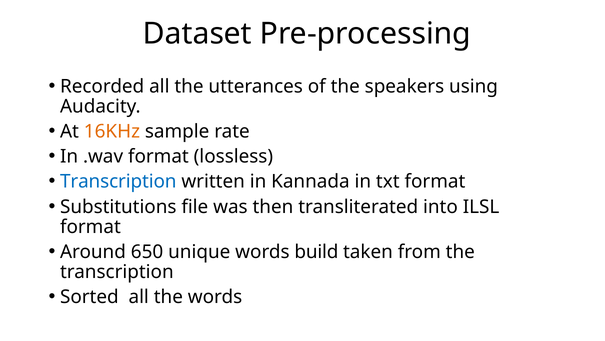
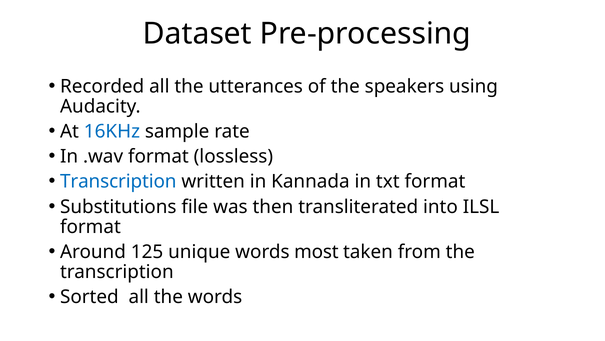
16KHz colour: orange -> blue (112, 131)
650: 650 -> 125 (147, 251)
build: build -> most (316, 251)
